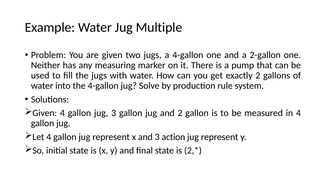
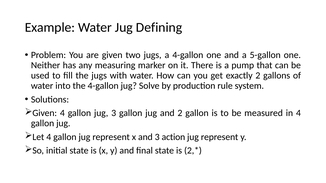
Multiple: Multiple -> Defining (159, 27)
2-gallon: 2-gallon -> 5-gallon (265, 55)
